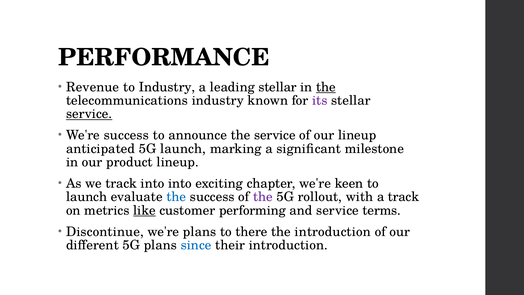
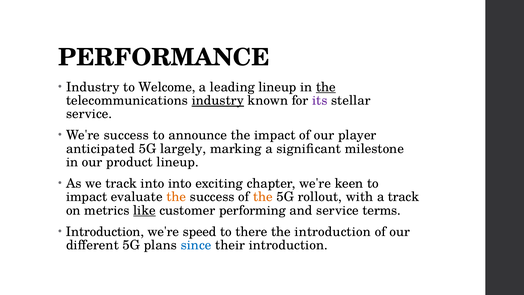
Revenue: Revenue -> Industry (93, 87)
to Industry: Industry -> Welcome (167, 87)
leading stellar: stellar -> lineup (278, 87)
industry underline: none -> present (218, 100)
service underline: present -> none (89, 114)
the service: service -> impact (275, 135)
our lineup: lineup -> player (357, 135)
5G launch: launch -> largely (183, 149)
launch: launch -> impact (87, 197)
the colour: blue -> orange (176, 197)
the colour: purple -> orange (263, 197)
Discontinue: Discontinue -> Introduction (105, 232)
we're plans: plans -> speed (200, 232)
